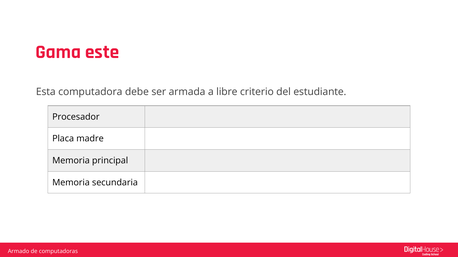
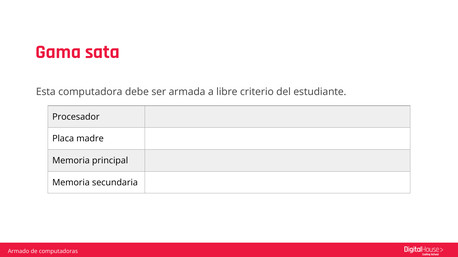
este: este -> sata (102, 52)
